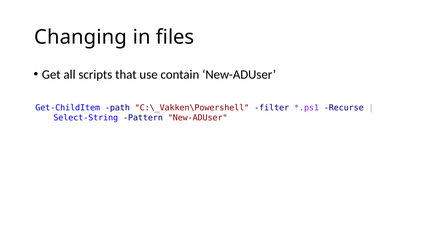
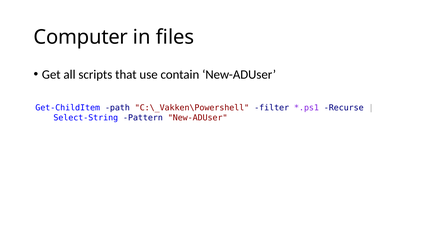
Changing: Changing -> Computer (81, 37)
